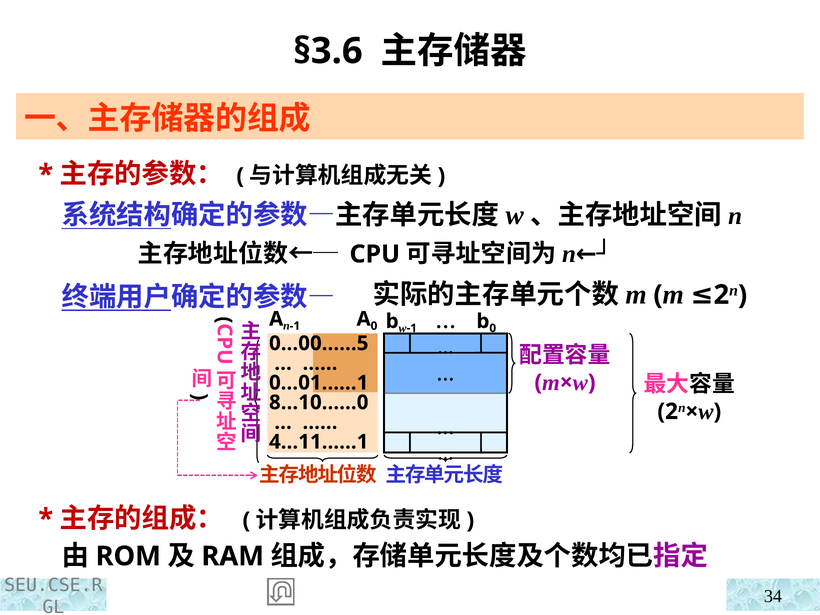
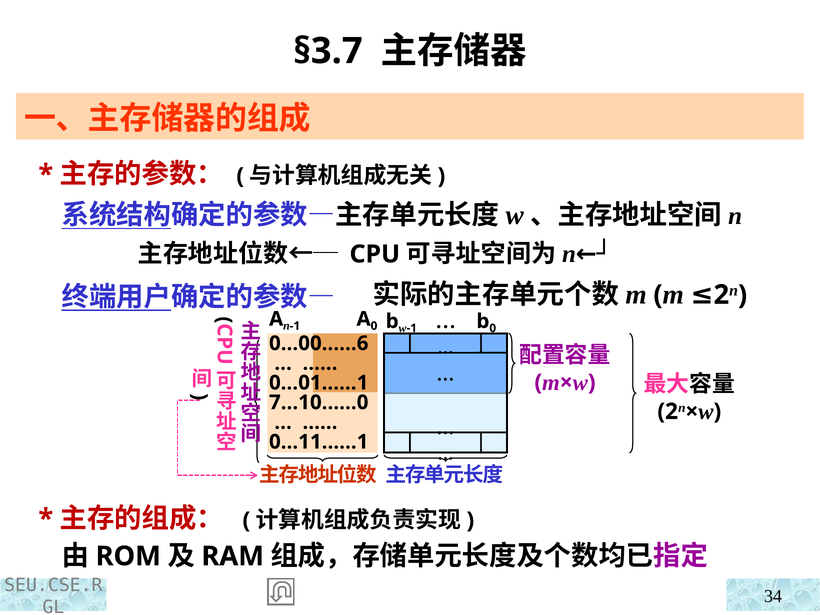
§3.6: §3.6 -> §3.7 (328, 51)
0…00……5: 0…00……5 -> 0…00……6 (319, 343)
8…10……0: 8…10……0 -> 7…10……0 (319, 402)
4…11……1: 4…11……1 -> 0…11……1 (319, 442)
